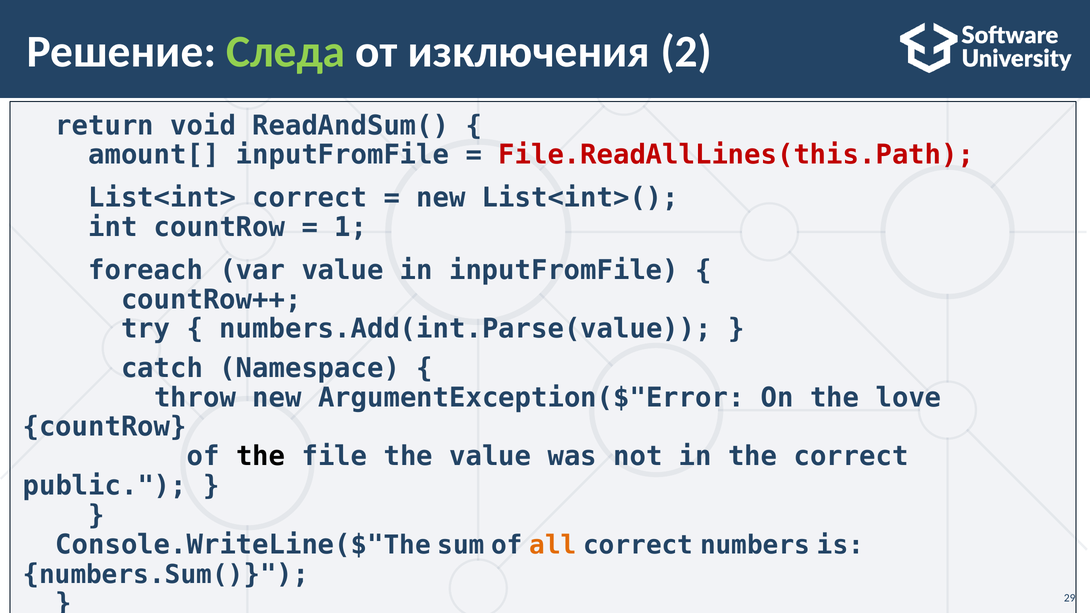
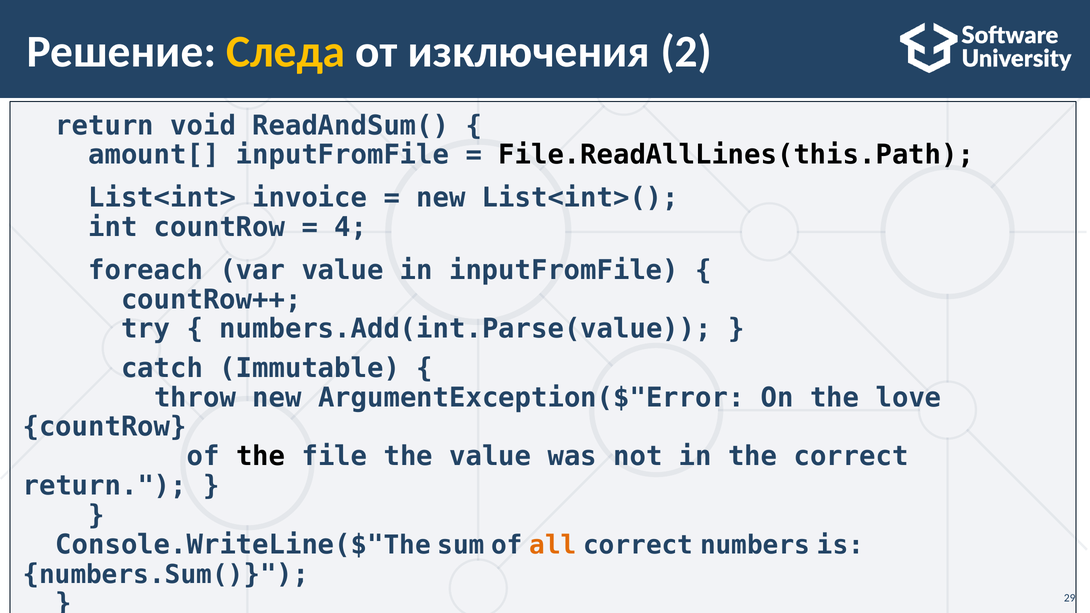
Следа colour: light green -> yellow (286, 52)
File.ReadAllLines(this.Path colour: red -> black (736, 155)
List<int> correct: correct -> invoice (310, 198)
1: 1 -> 4 (351, 227)
Namespace: Namespace -> Immutable (310, 368)
public: public -> return (105, 486)
